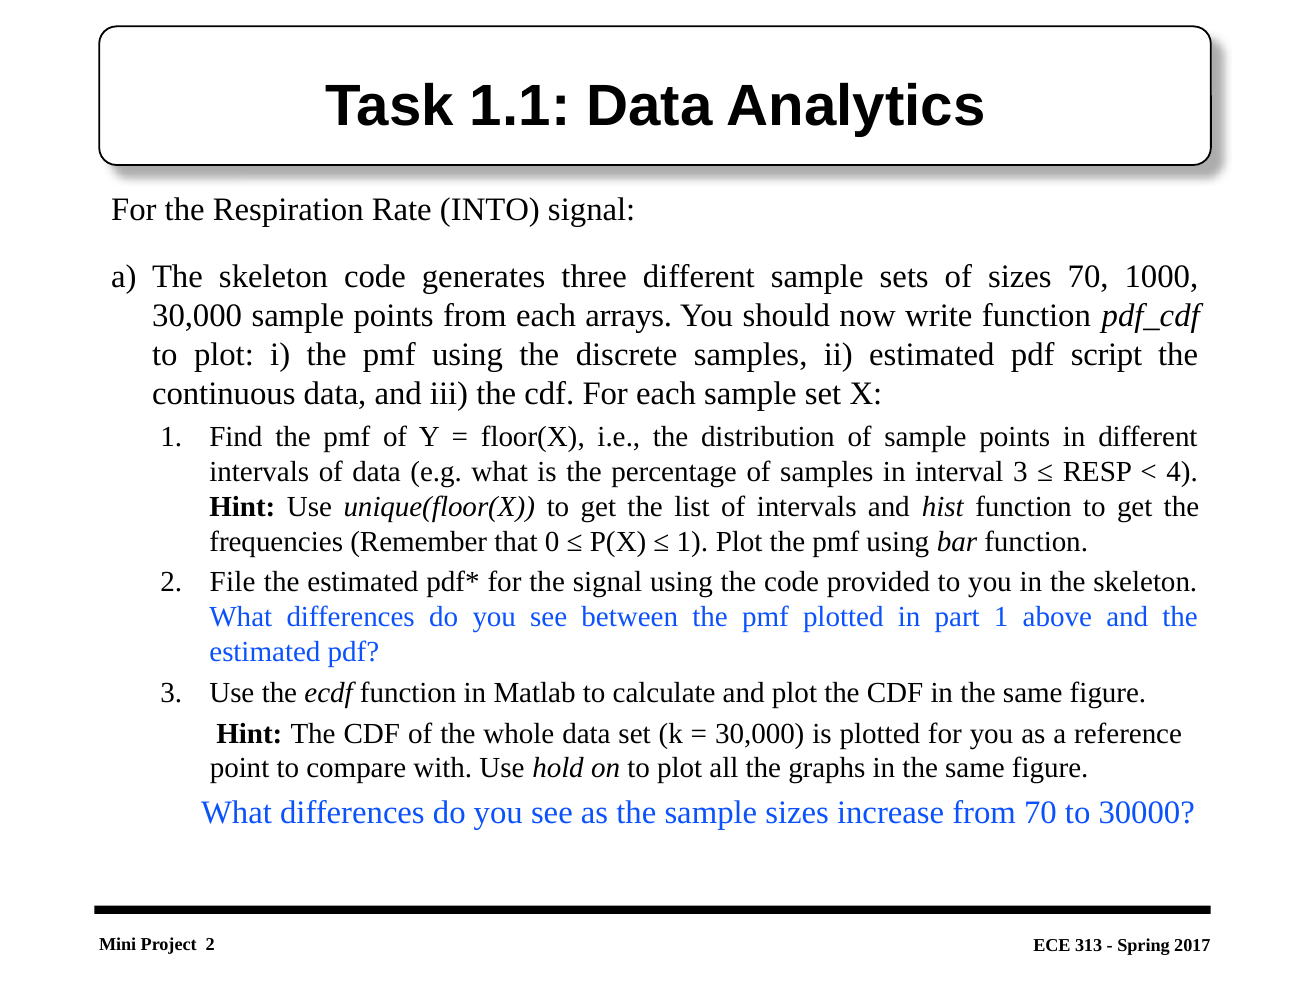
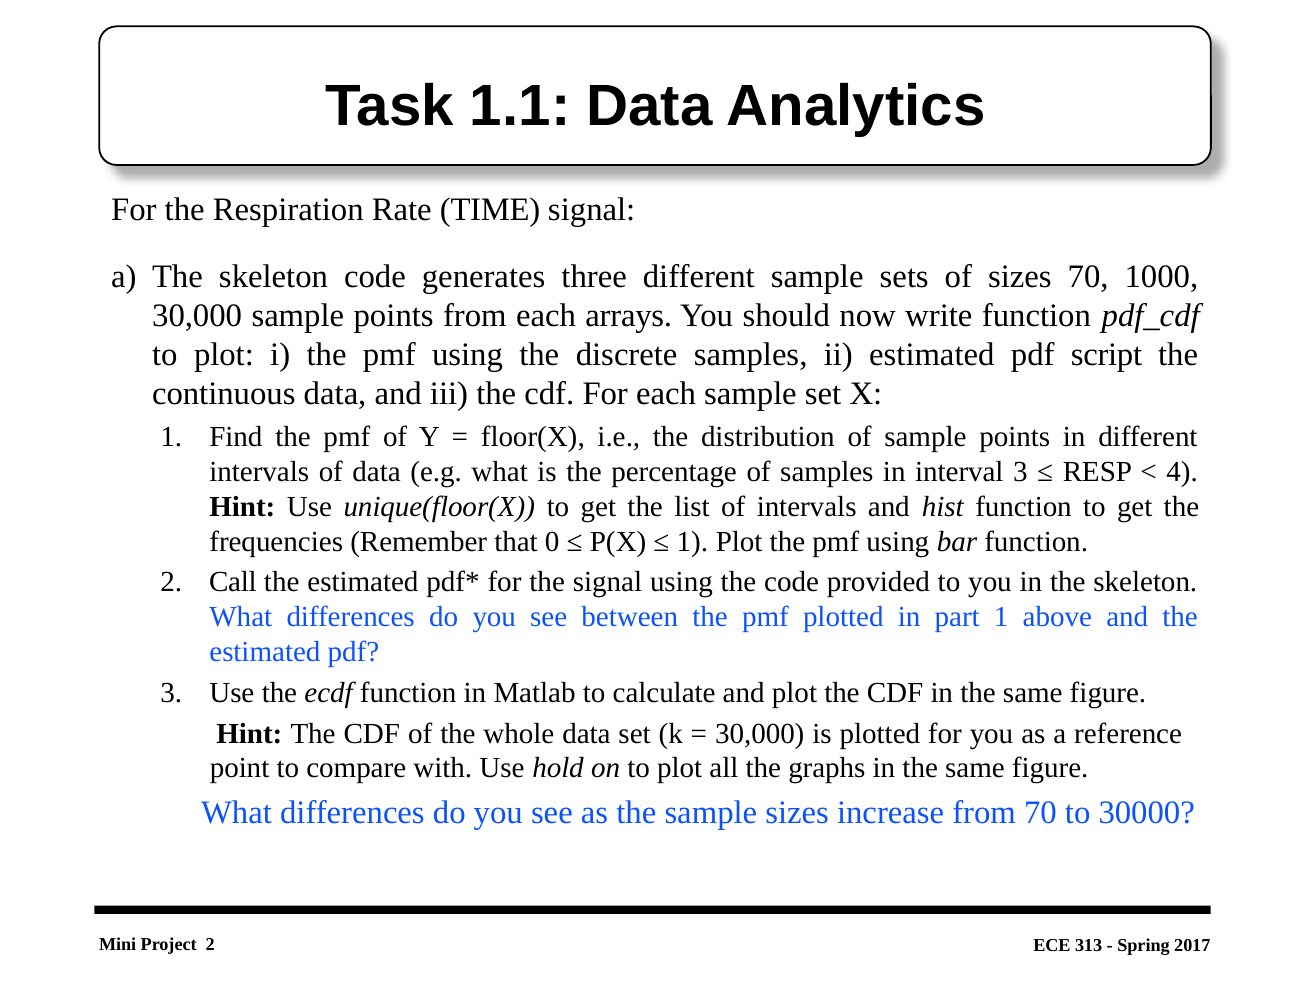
INTO: INTO -> TIME (490, 210)
File: File -> Call (233, 582)
